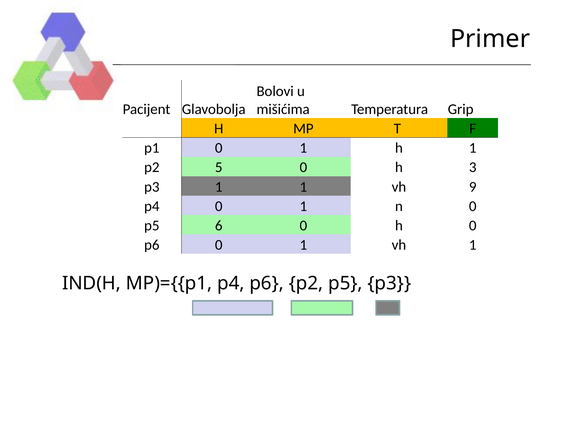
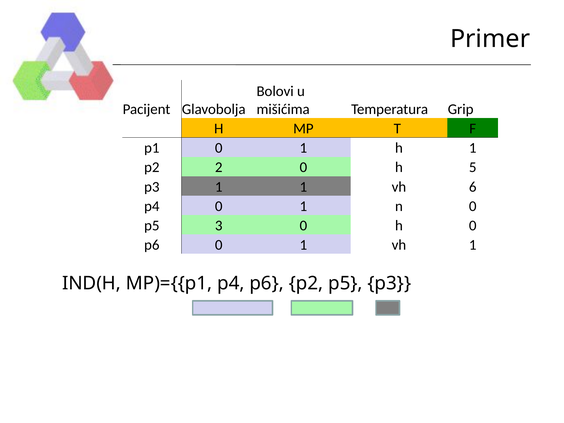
5: 5 -> 2 (219, 167)
3: 3 -> 5 (473, 167)
9: 9 -> 6 (473, 187)
6: 6 -> 3 (219, 226)
